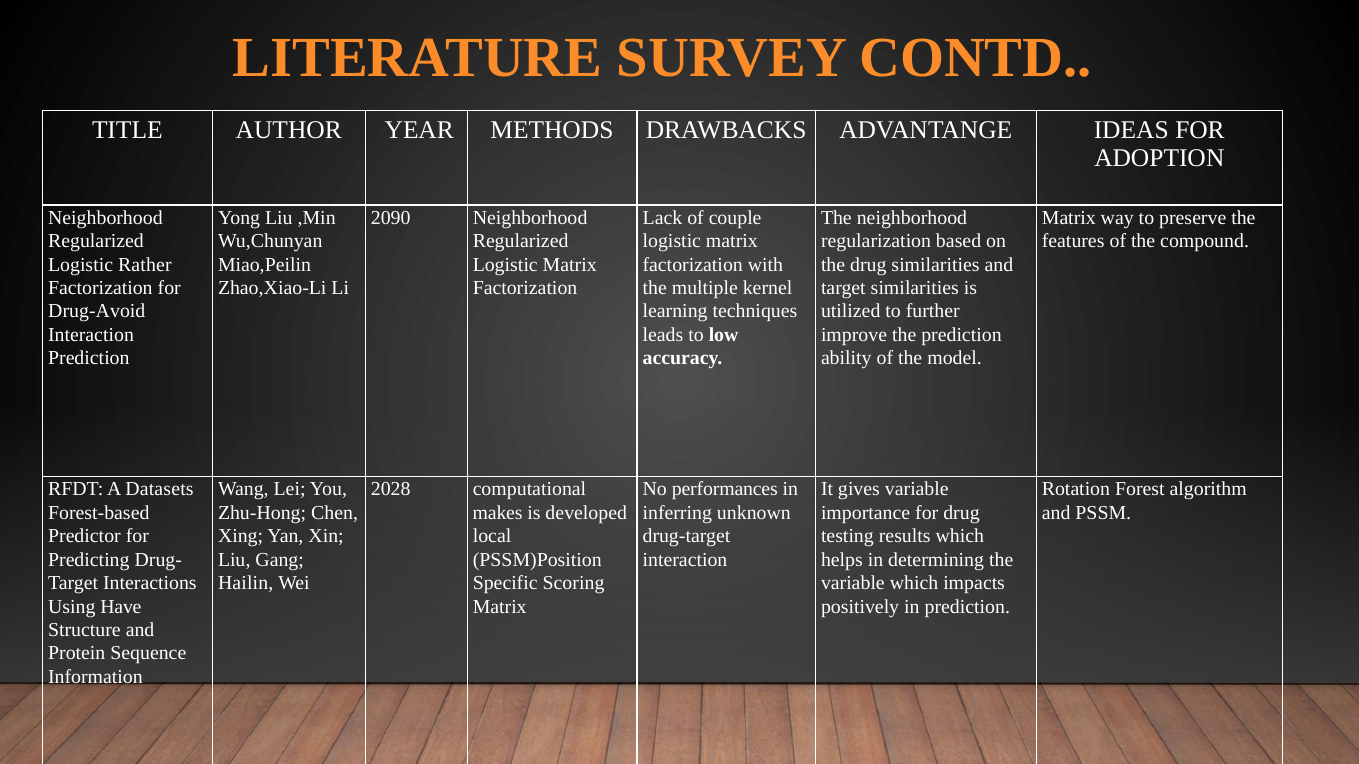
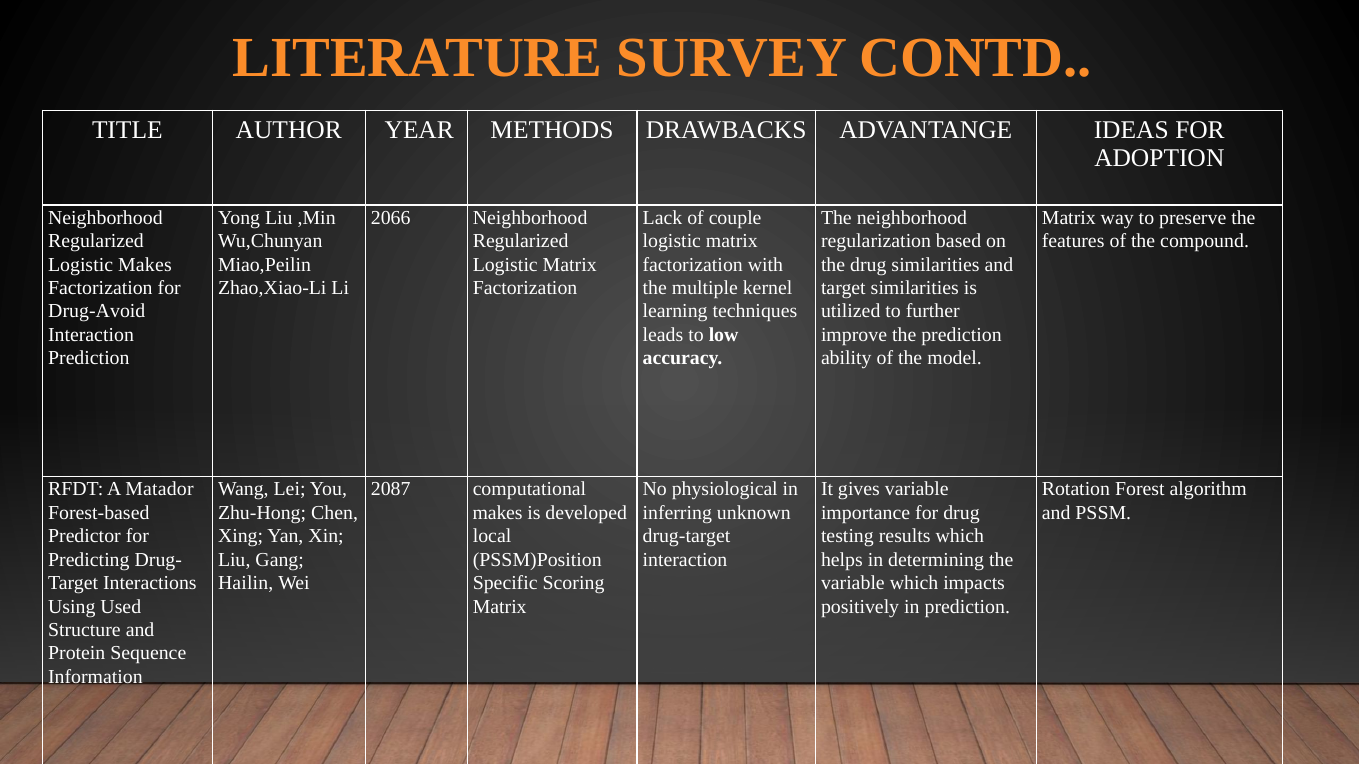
2090: 2090 -> 2066 (391, 218)
Logistic Rather: Rather -> Makes (145, 265)
Datasets: Datasets -> Matador (160, 490)
2028: 2028 -> 2087 (391, 490)
performances: performances -> physiological (725, 490)
Have: Have -> Used (121, 607)
